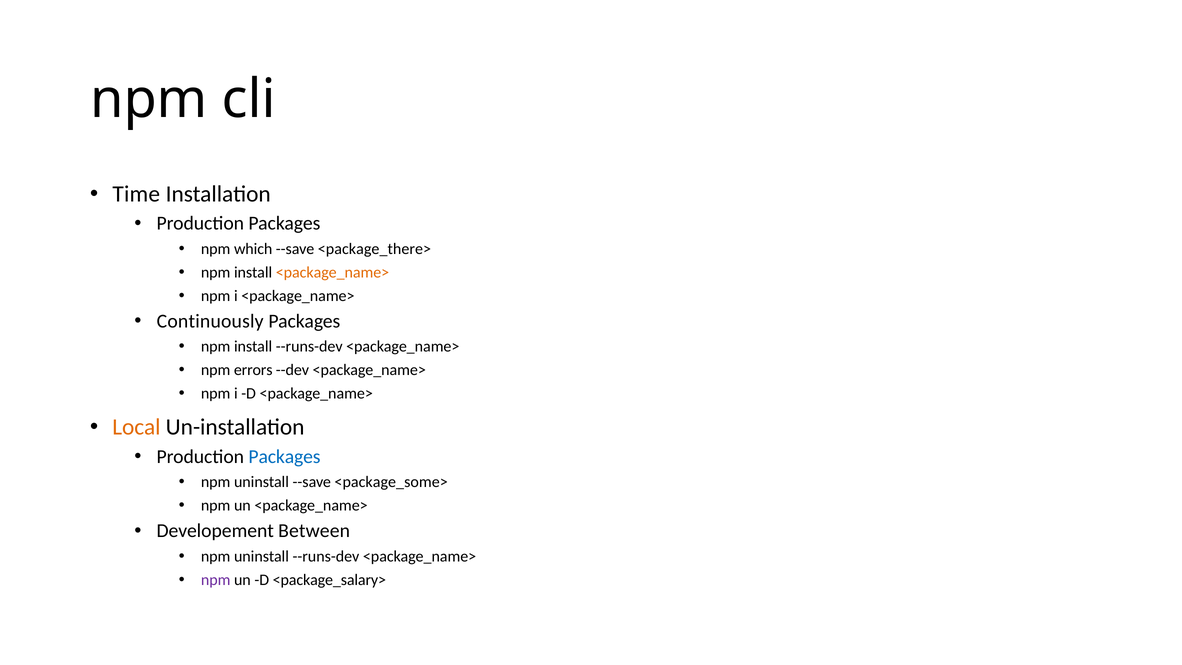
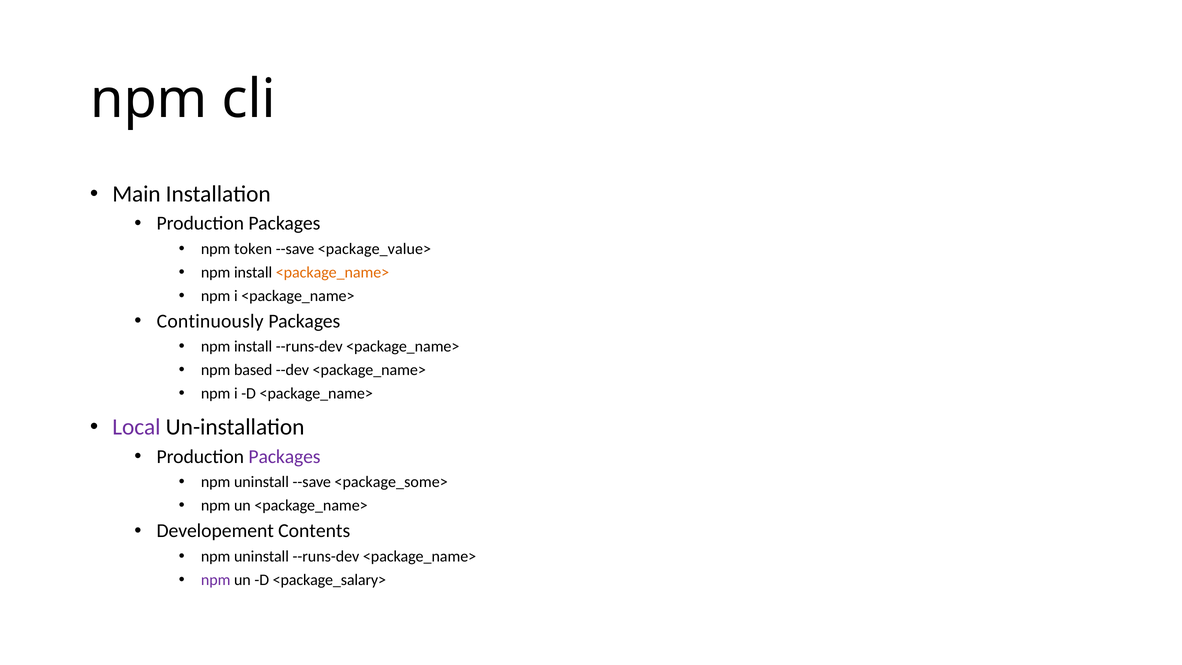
Time: Time -> Main (136, 194)
which: which -> token (253, 249)
<package_there>: <package_there> -> <package_value> (374, 249)
errors: errors -> based (253, 370)
Local colour: orange -> purple (136, 427)
Packages colour: blue -> purple (285, 456)
Between: Between -> Contents (314, 531)
